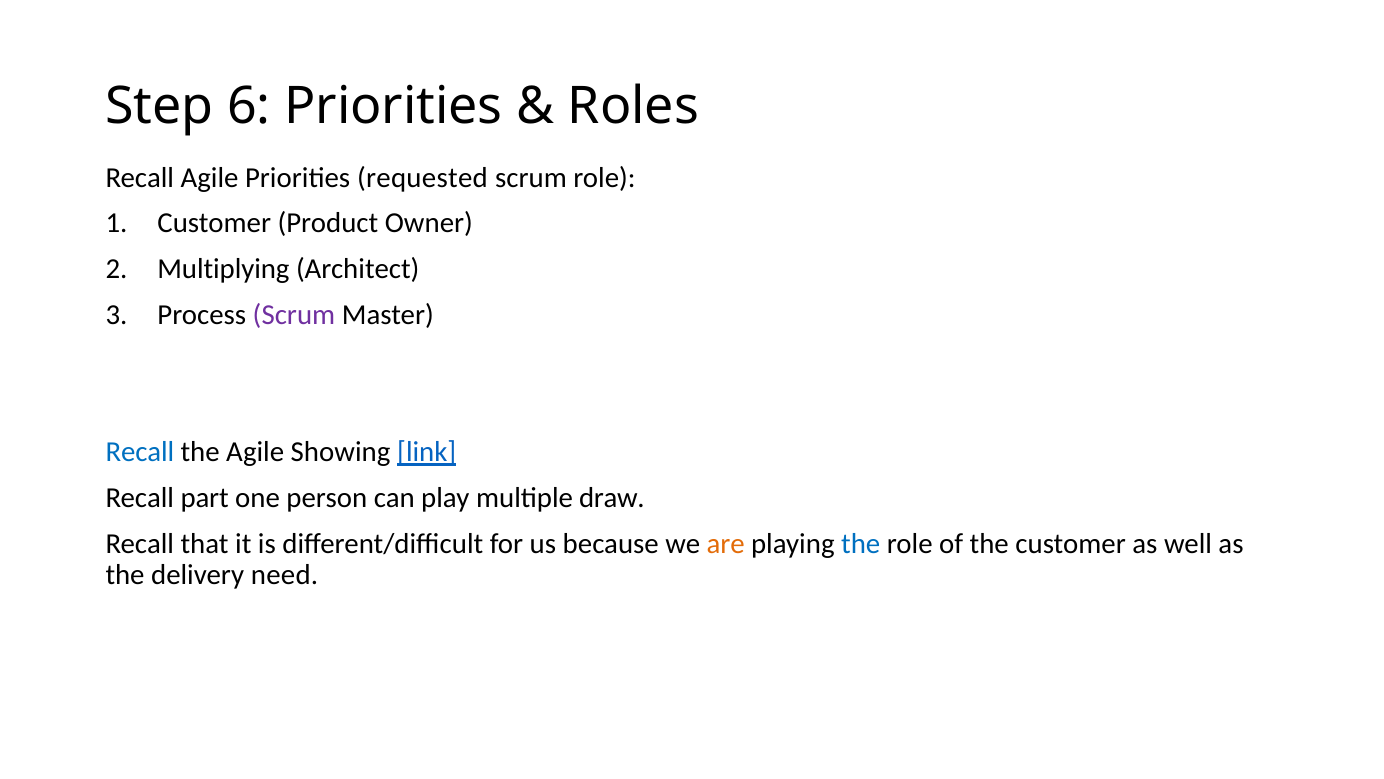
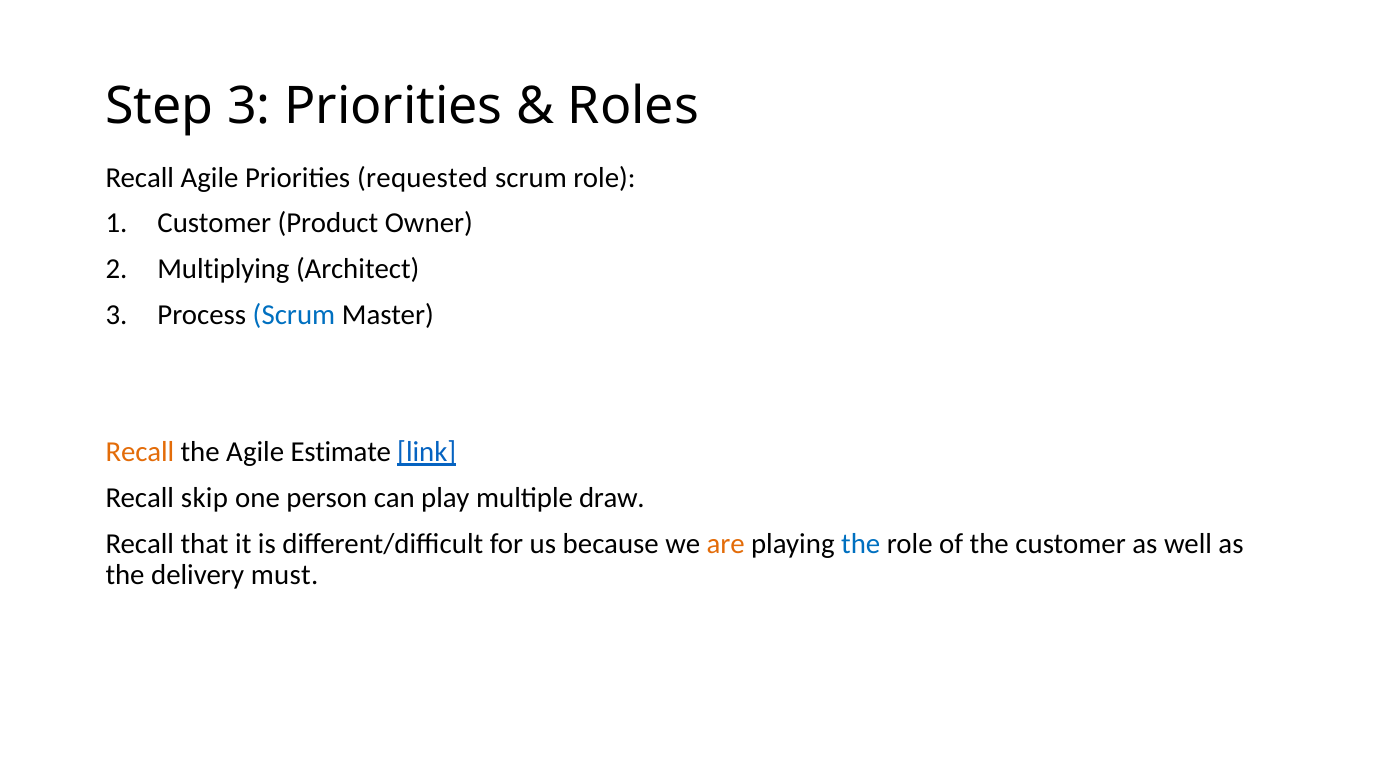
Step 6: 6 -> 3 (249, 106)
Scrum colour: purple -> blue (294, 315)
Recall colour: blue -> orange (140, 452)
Showing: Showing -> Estimate (341, 452)
part: part -> skip (204, 498)
need: need -> must (285, 574)
